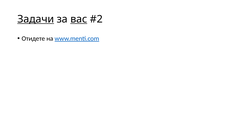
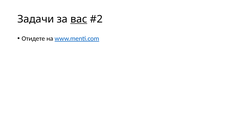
Задачи underline: present -> none (36, 19)
